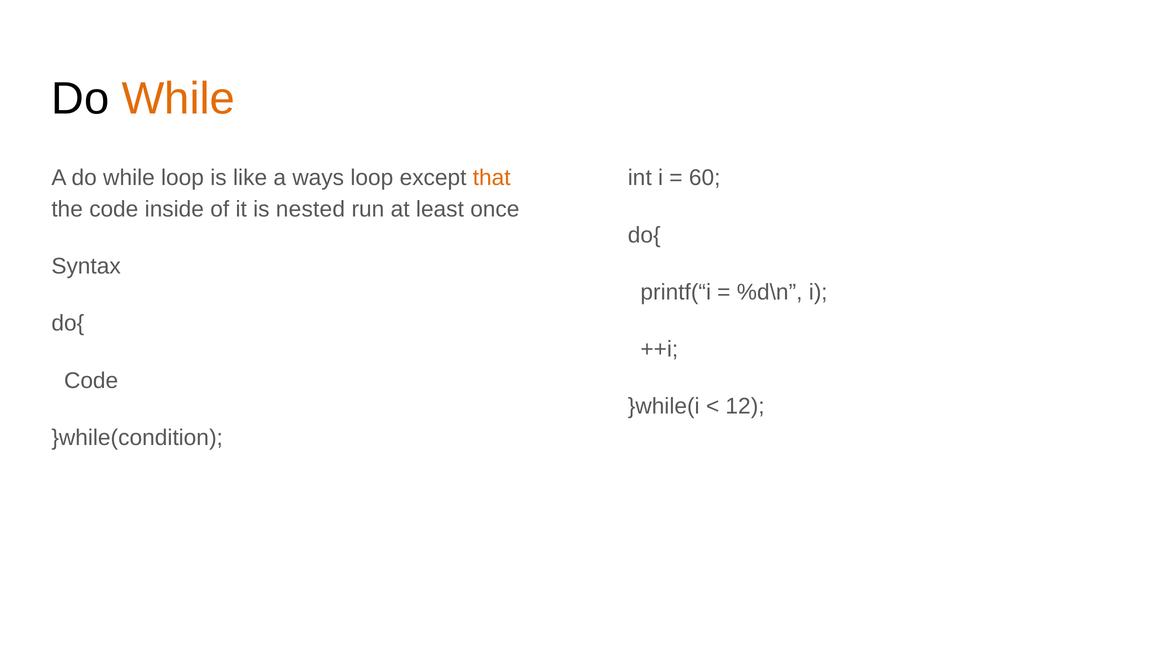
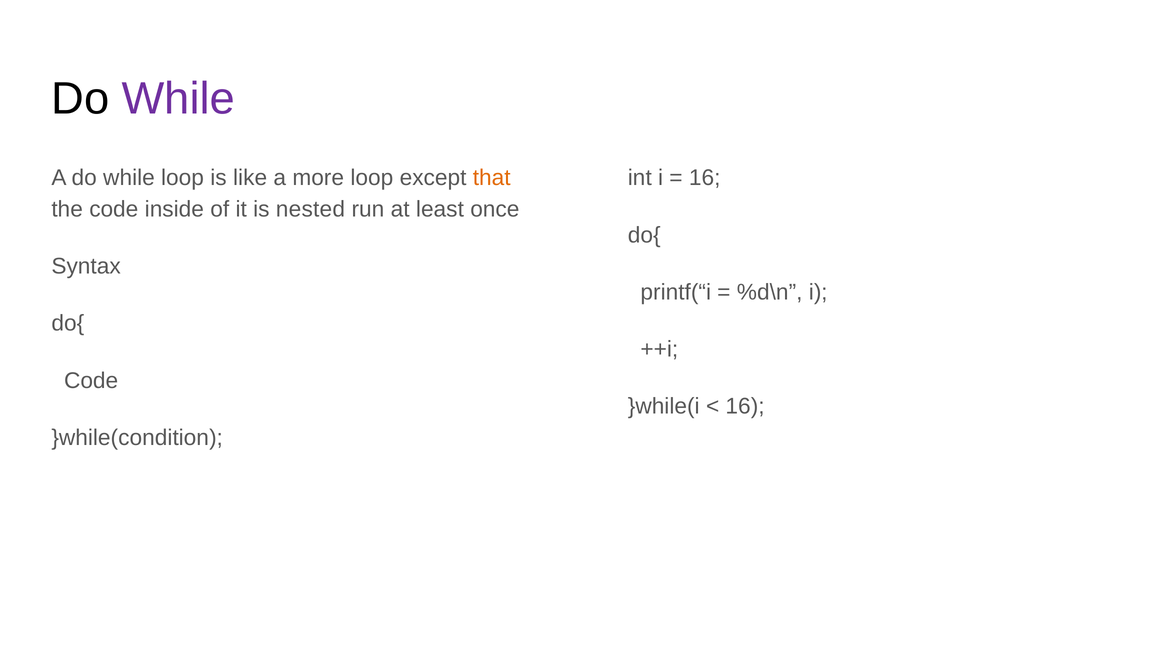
While colour: orange -> purple (178, 99)
ways: ways -> more (318, 178)
60: 60 -> 16 (705, 178)
12: 12 -> 16 (745, 406)
